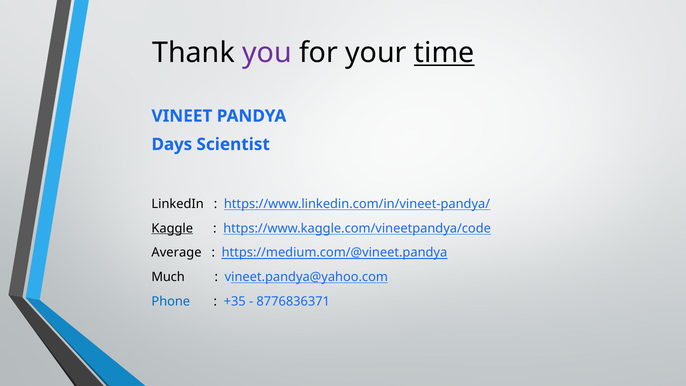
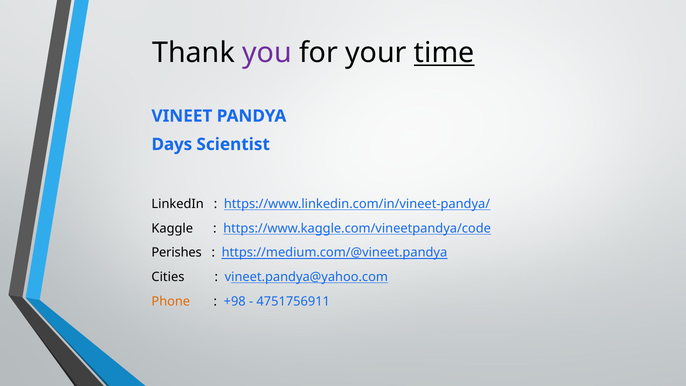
Kaggle underline: present -> none (172, 228)
Average: Average -> Perishes (177, 253)
Much: Much -> Cities (168, 277)
Phone colour: blue -> orange (171, 301)
+35: +35 -> +98 (235, 301)
8776836371: 8776836371 -> 4751756911 (293, 301)
